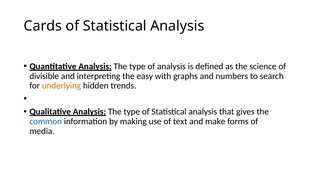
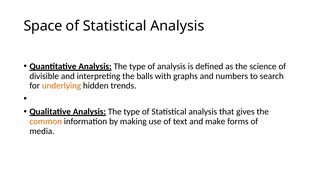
Cards: Cards -> Space (43, 26)
easy: easy -> balls (145, 76)
common colour: blue -> orange (46, 122)
